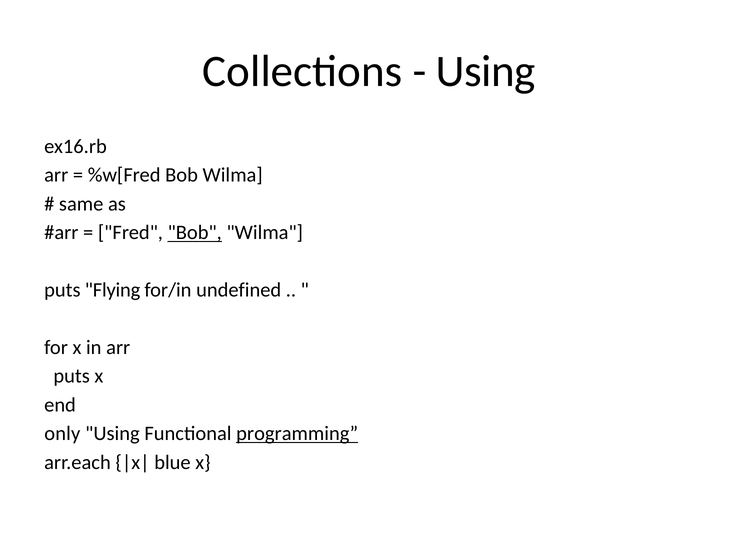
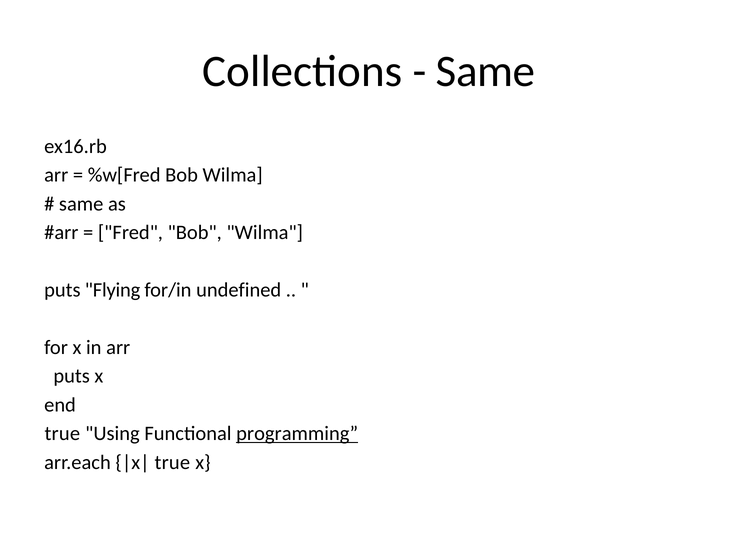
Using: Using -> Same (486, 71)
Bob underline: present -> none (195, 233)
only: only -> true (62, 433)
blue: blue -> true (172, 462)
